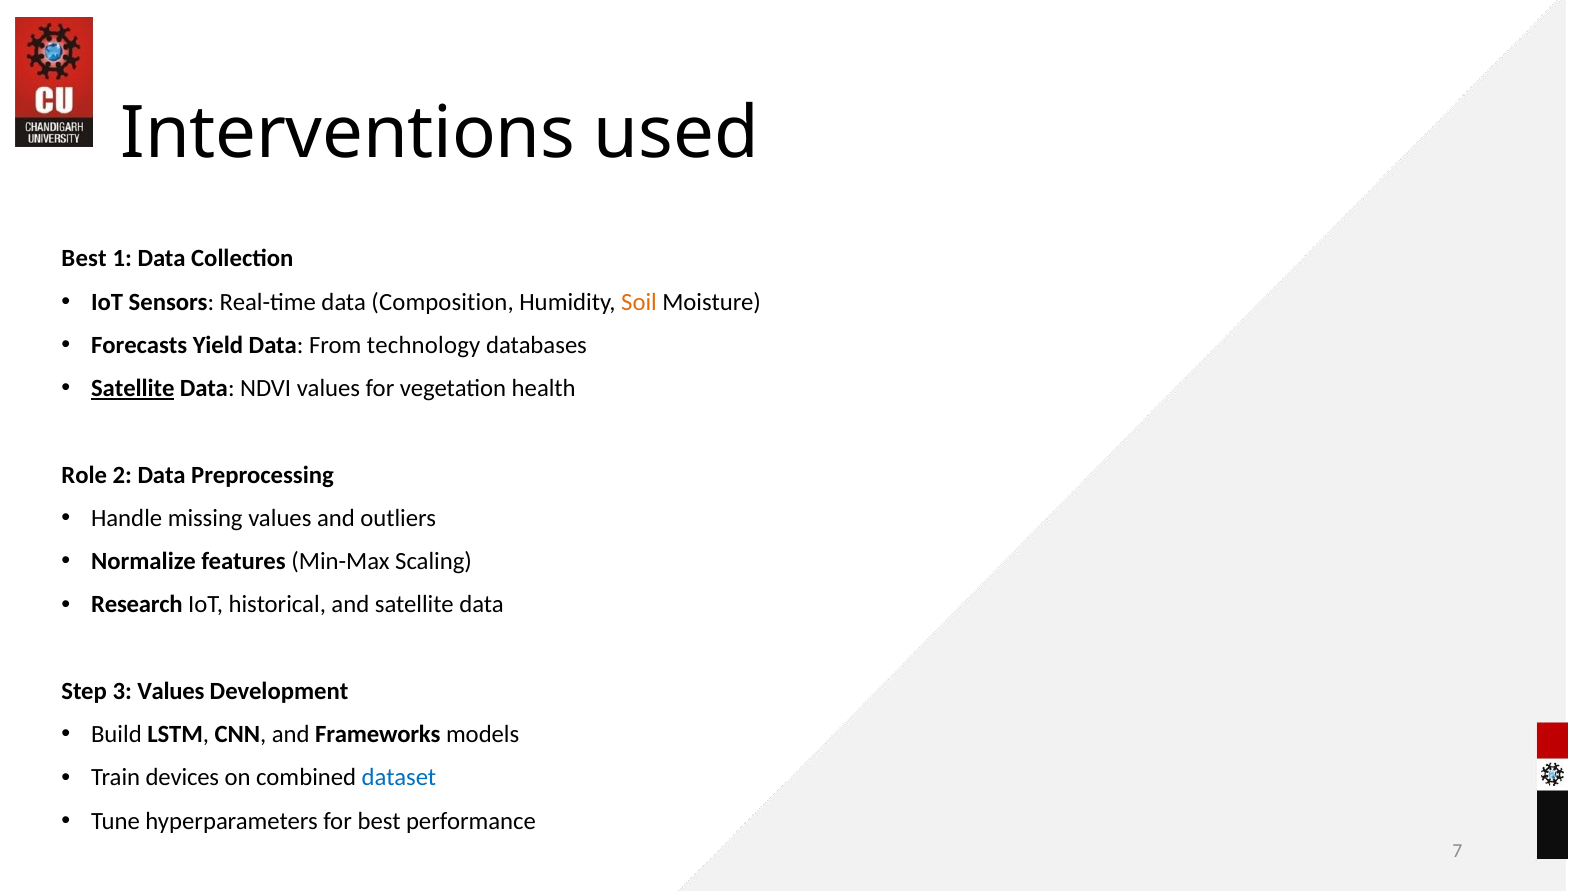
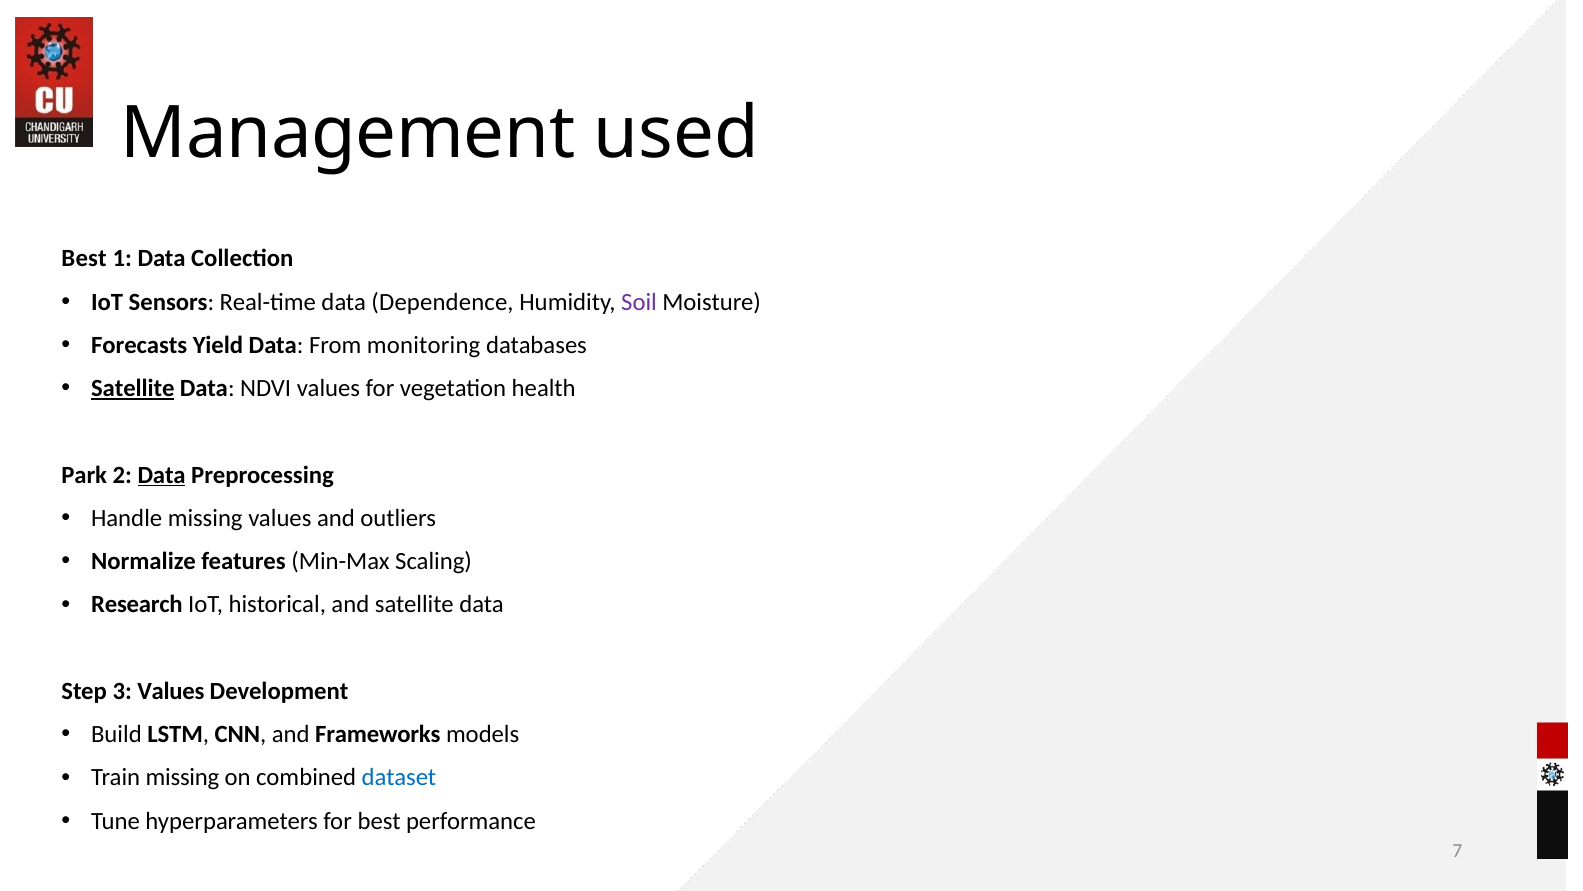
Interventions: Interventions -> Management (348, 133)
Composition: Composition -> Dependence (443, 302)
Soil colour: orange -> purple (639, 302)
technology: technology -> monitoring (424, 345)
Role: Role -> Park (84, 475)
Data underline: none -> present (162, 475)
Train devices: devices -> missing (182, 777)
